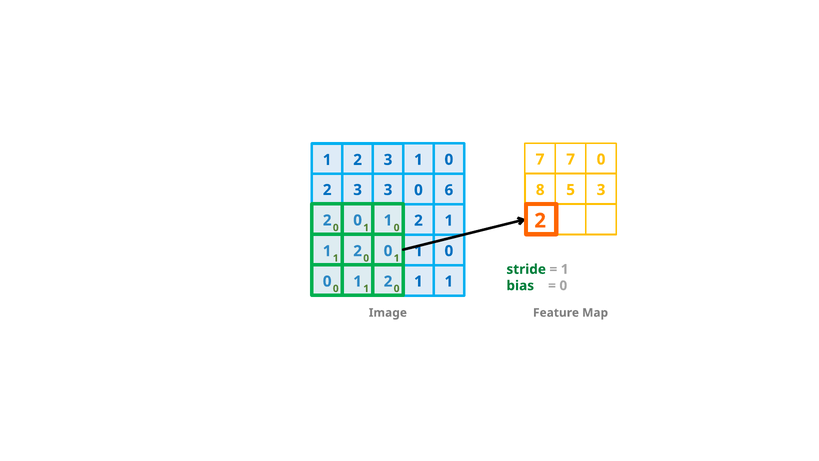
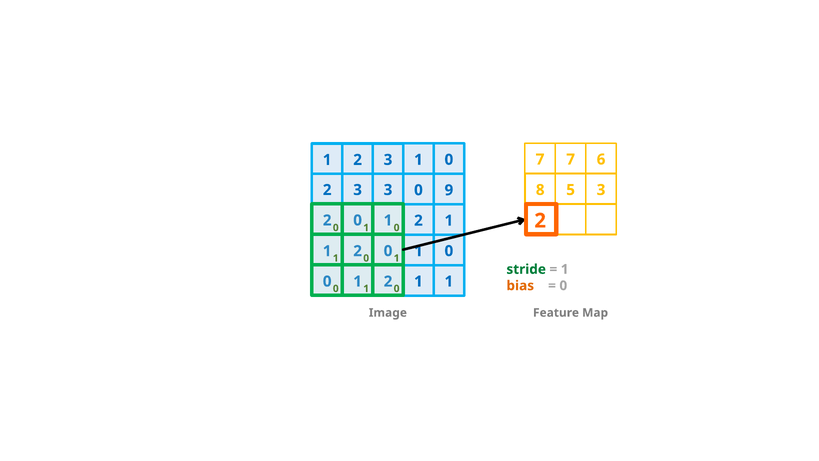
7 0: 0 -> 6 (601, 159)
6: 6 -> 9 (449, 190)
bias colour: green -> orange (520, 286)
